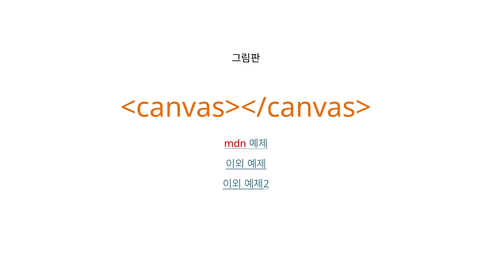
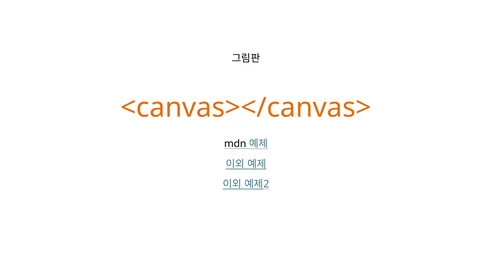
mdn colour: red -> black (235, 144)
